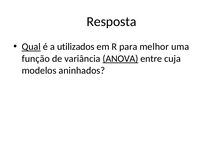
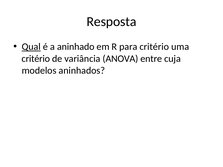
utilizados: utilizados -> aninhado (76, 47)
para melhor: melhor -> critério (154, 47)
função: função -> critério (36, 59)
ANOVA underline: present -> none (120, 59)
